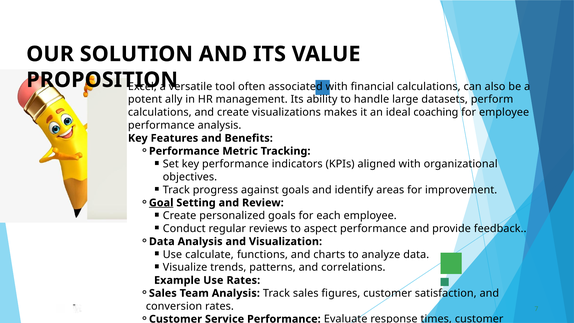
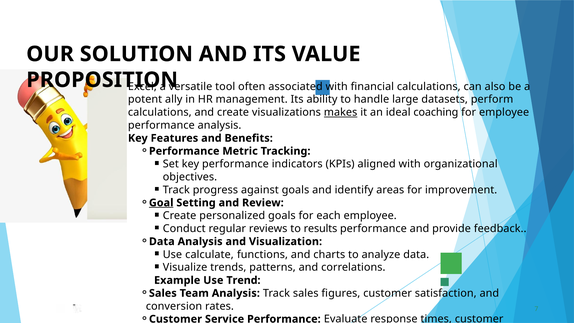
makes underline: none -> present (341, 112)
aspect: aspect -> results (320, 229)
Use Rates: Rates -> Trend (243, 280)
